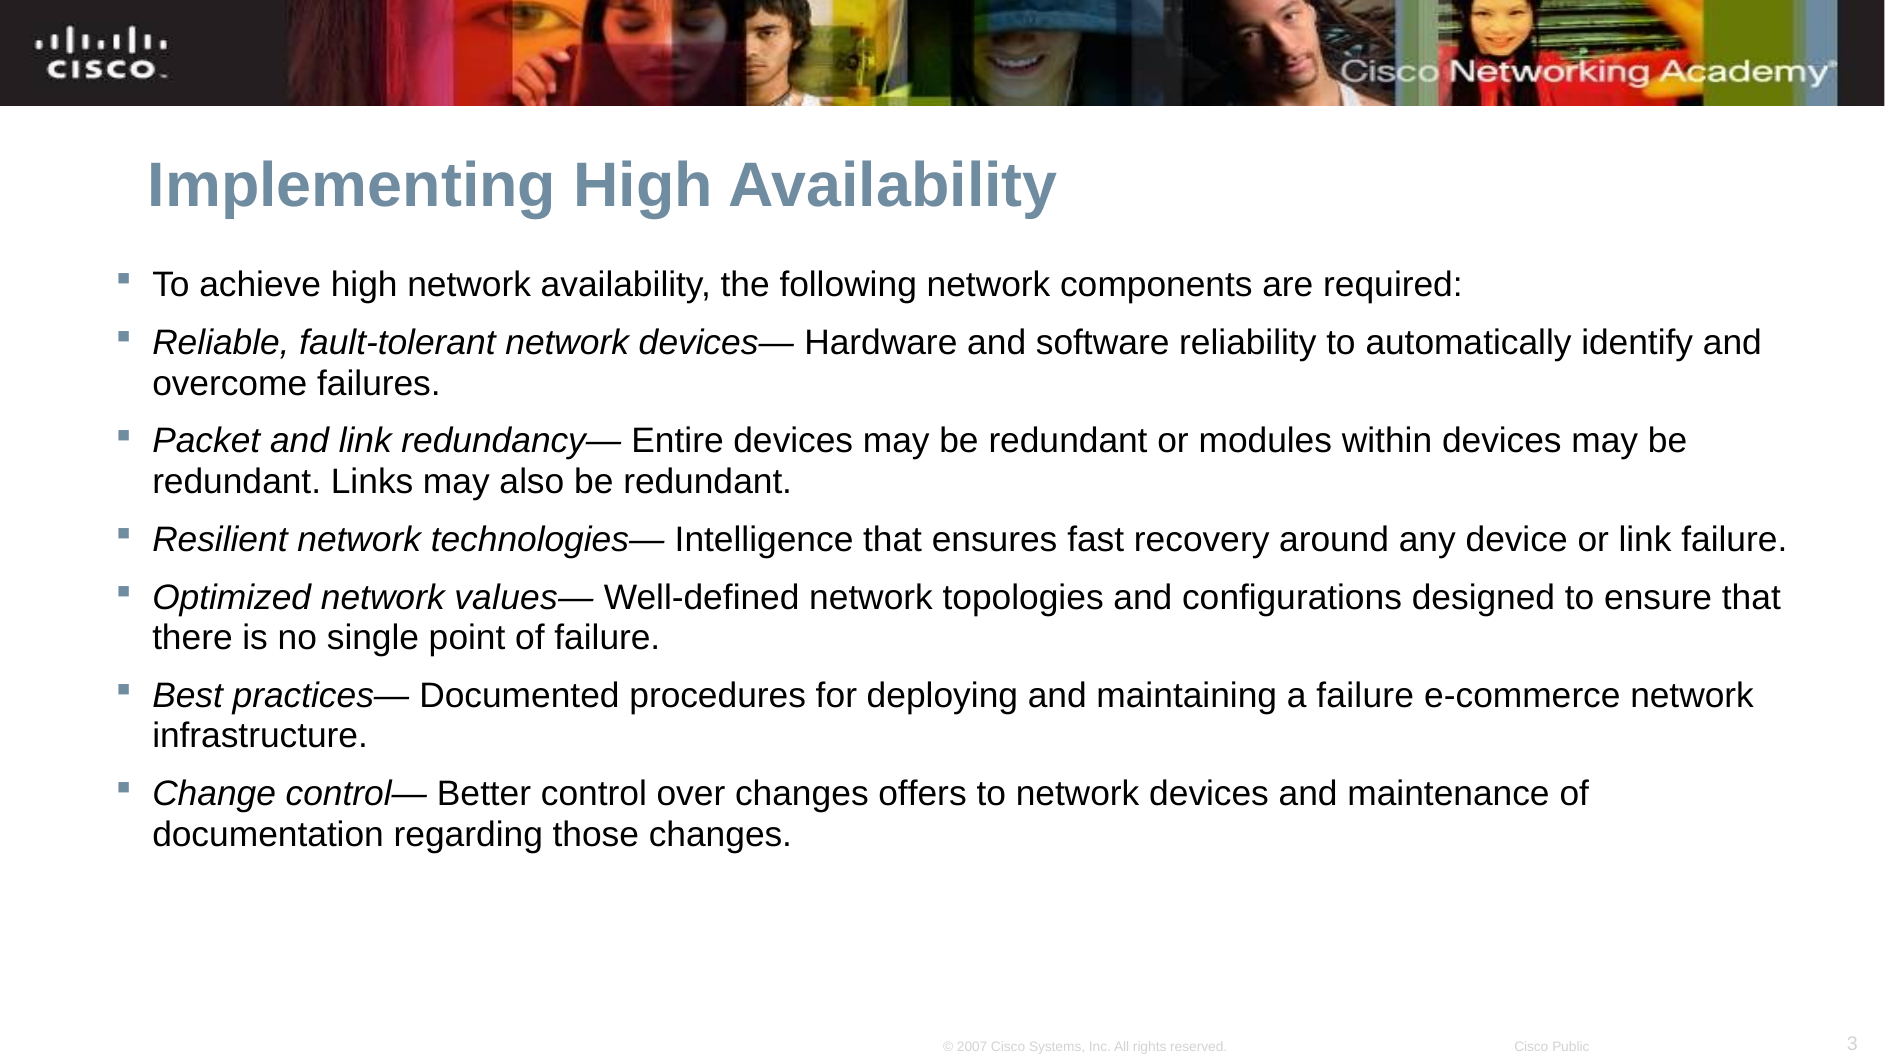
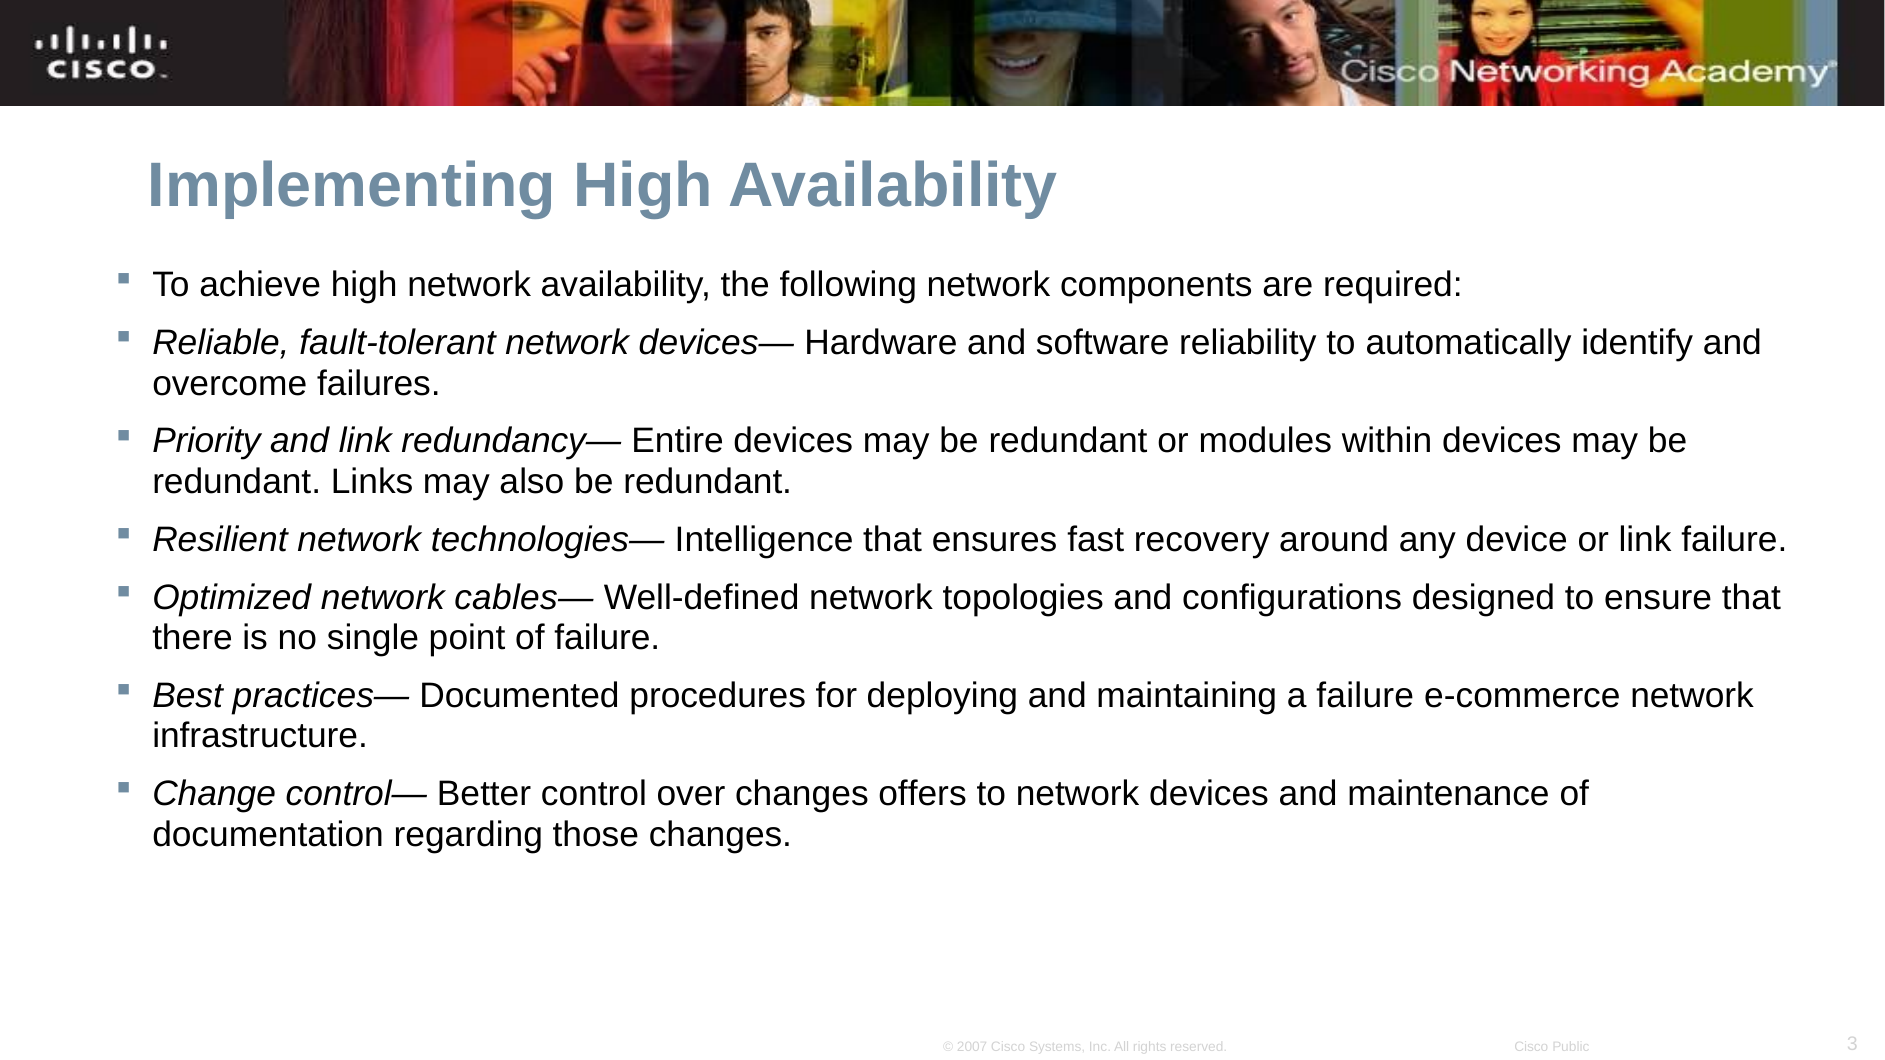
Packet: Packet -> Priority (206, 441)
values—: values— -> cables— (524, 598)
